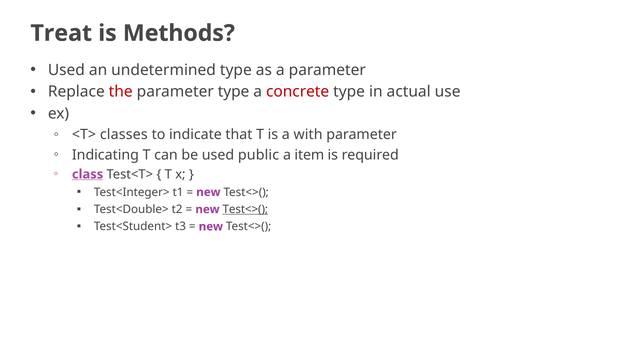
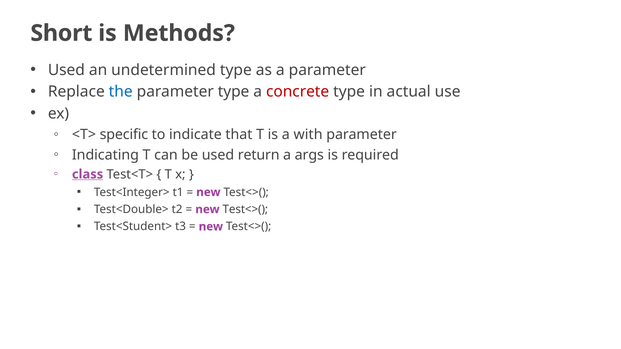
Treat: Treat -> Short (61, 33)
the colour: red -> blue (121, 92)
classes: classes -> specific (124, 135)
public: public -> return (259, 155)
item: item -> args (309, 155)
Test<>( underline: present -> none (245, 210)
